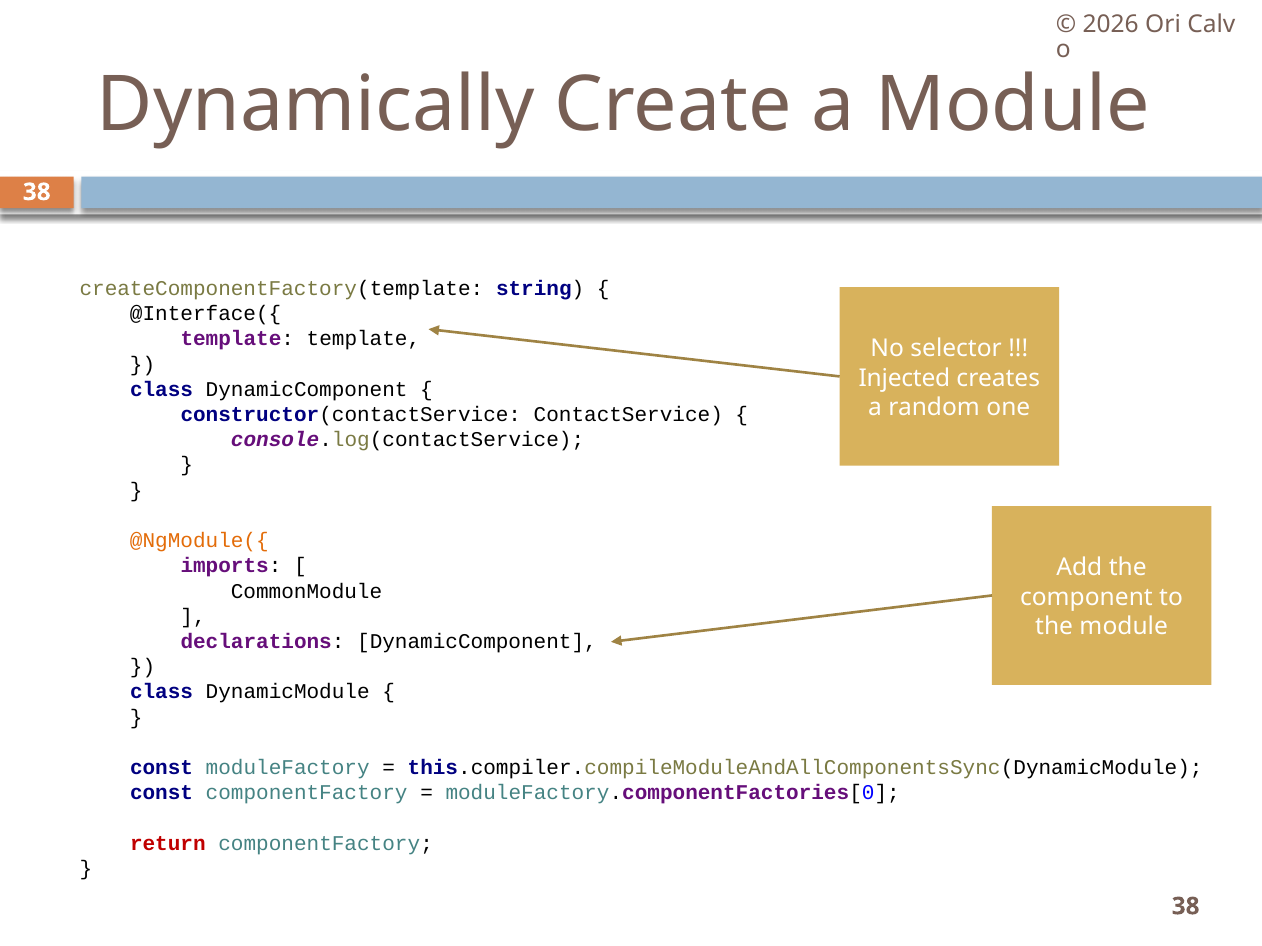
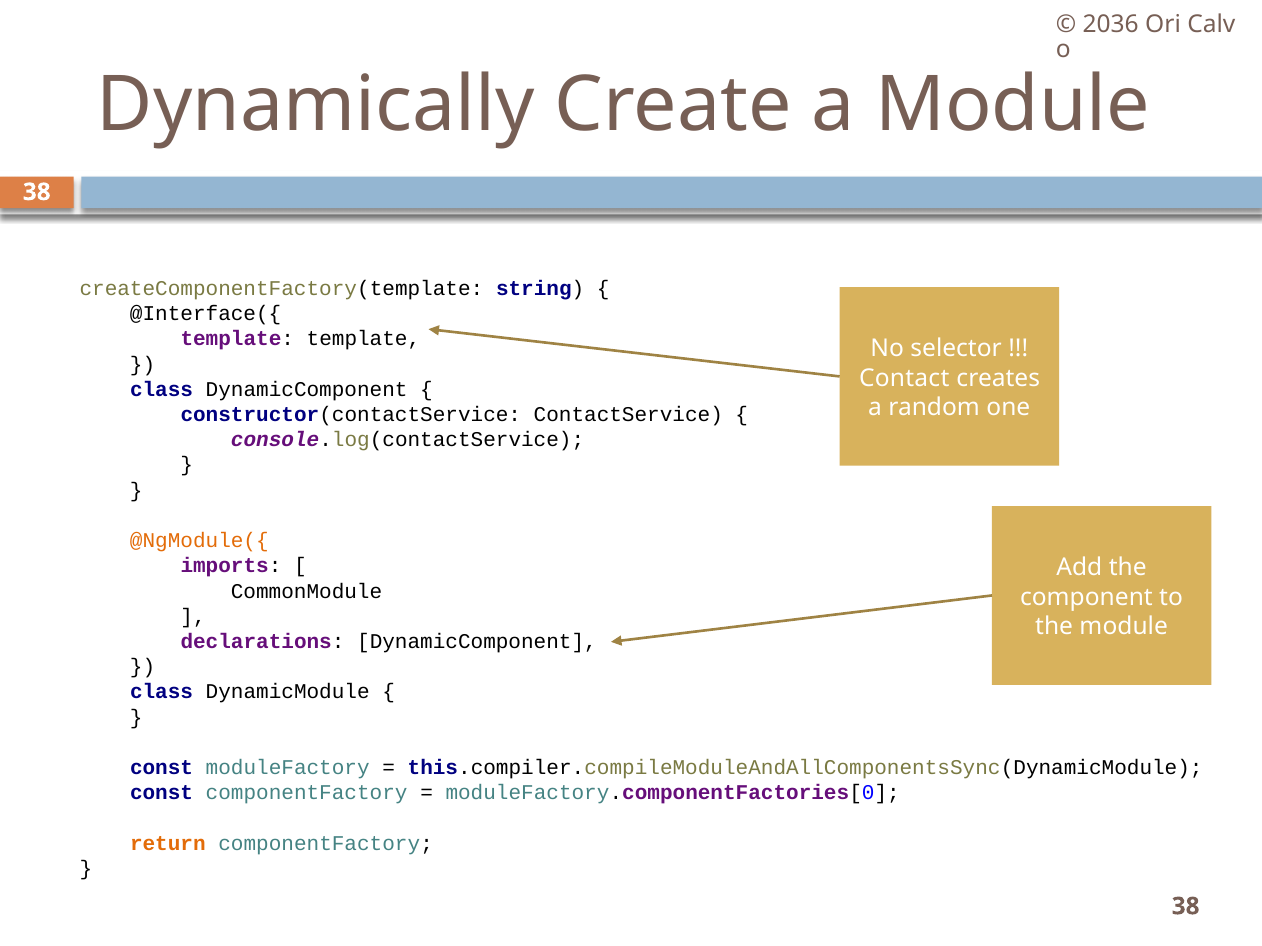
2026: 2026 -> 2036 (1111, 25)
Injected: Injected -> Contact (904, 378)
return colour: red -> orange (168, 844)
